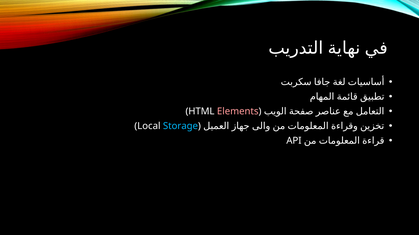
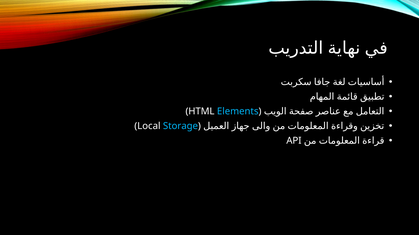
Elements colour: pink -> light blue (238, 112)
